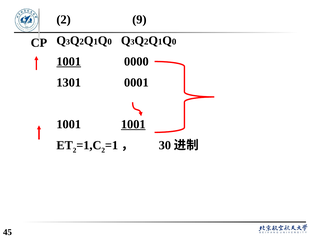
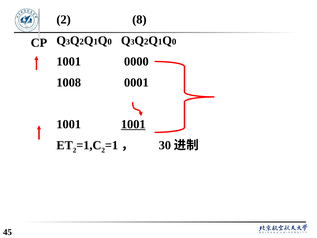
9: 9 -> 8 (139, 19)
1001 underline: present -> none (69, 61)
1301: 1301 -> 1008 (69, 82)
